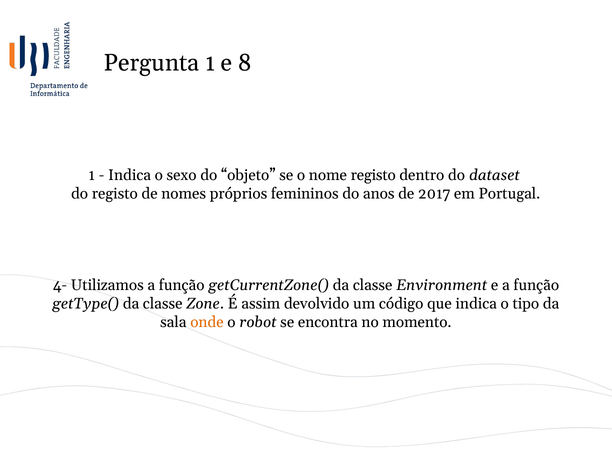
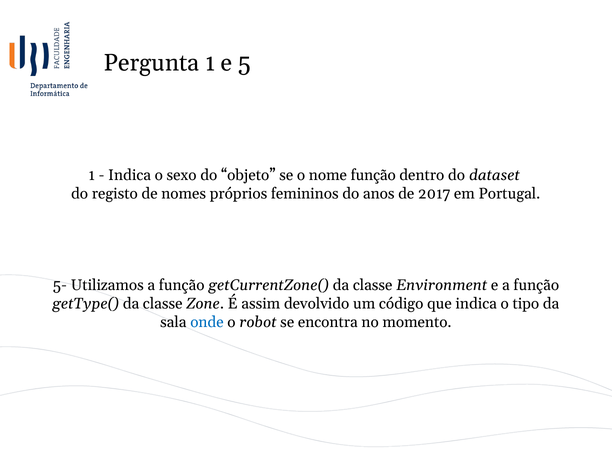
8: 8 -> 5 (245, 63)
nome registo: registo -> função (373, 175)
4-: 4- -> 5- (60, 285)
onde colour: orange -> blue (207, 322)
